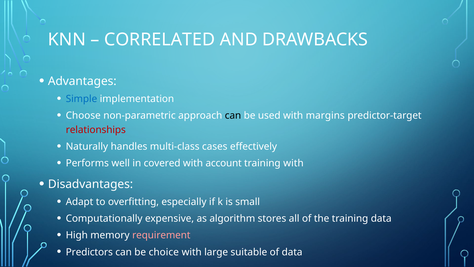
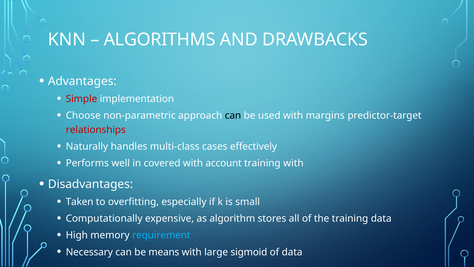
CORRELATED: CORRELATED -> ALGORITHMS (160, 40)
Simple colour: blue -> red (81, 99)
Adapt: Adapt -> Taken (80, 202)
requirement colour: pink -> light blue (161, 235)
Predictors: Predictors -> Necessary (89, 252)
choice: choice -> means (164, 252)
suitable: suitable -> sigmoid (249, 252)
